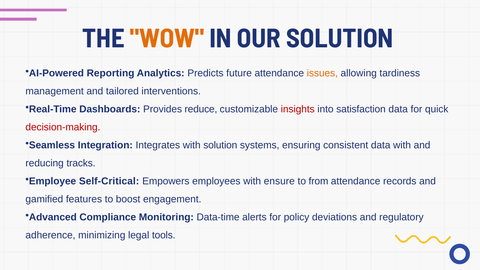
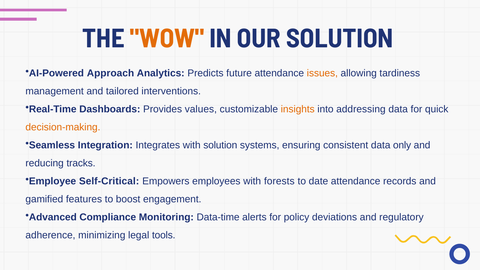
Reporting: Reporting -> Approach (111, 73)
reduce: reduce -> values (201, 109)
insights colour: red -> orange (298, 109)
satisfaction: satisfaction -> addressing (361, 109)
decision-making colour: red -> orange (63, 127)
data with: with -> only (402, 145)
ensure: ensure -> forests (279, 181)
from: from -> date (318, 181)
